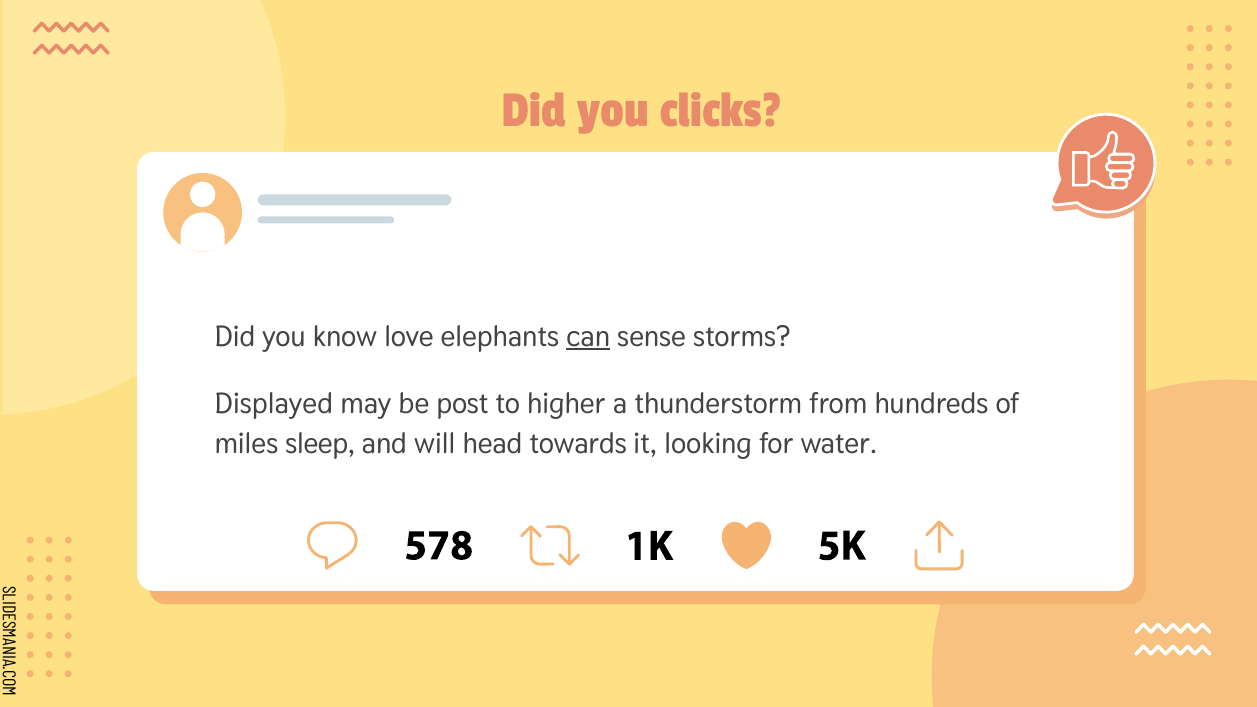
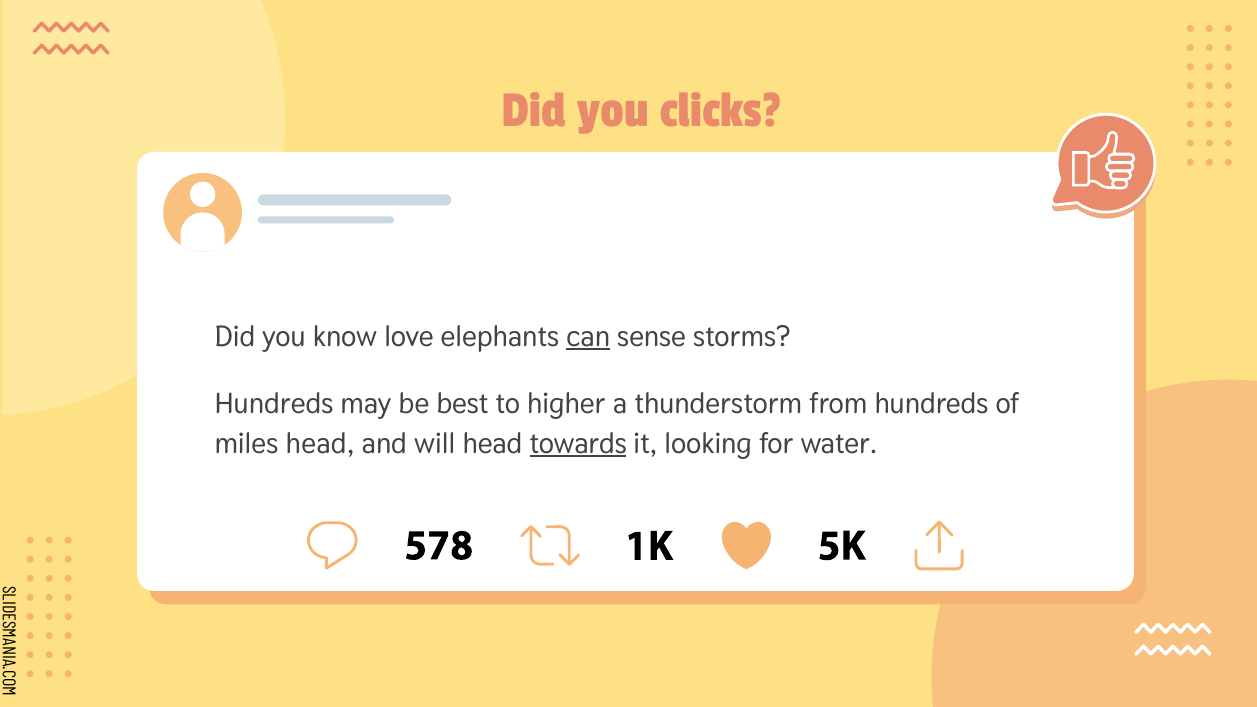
Displayed: Displayed -> Hundreds (274, 404)
post: post -> best (462, 404)
miles sleep: sleep -> head (320, 444)
towards underline: none -> present (578, 444)
